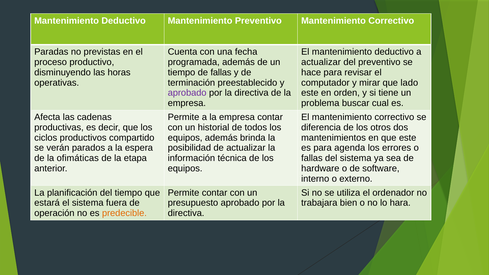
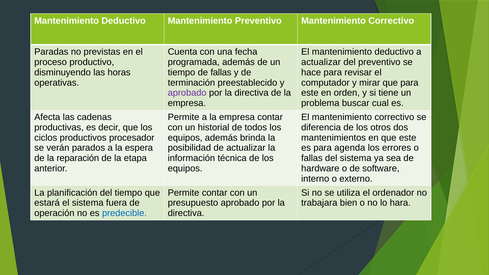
que lado: lado -> para (409, 83)
compartido: compartido -> procesador (132, 138)
ofimáticas: ofimáticas -> reparación (78, 158)
predecible colour: orange -> blue (124, 213)
